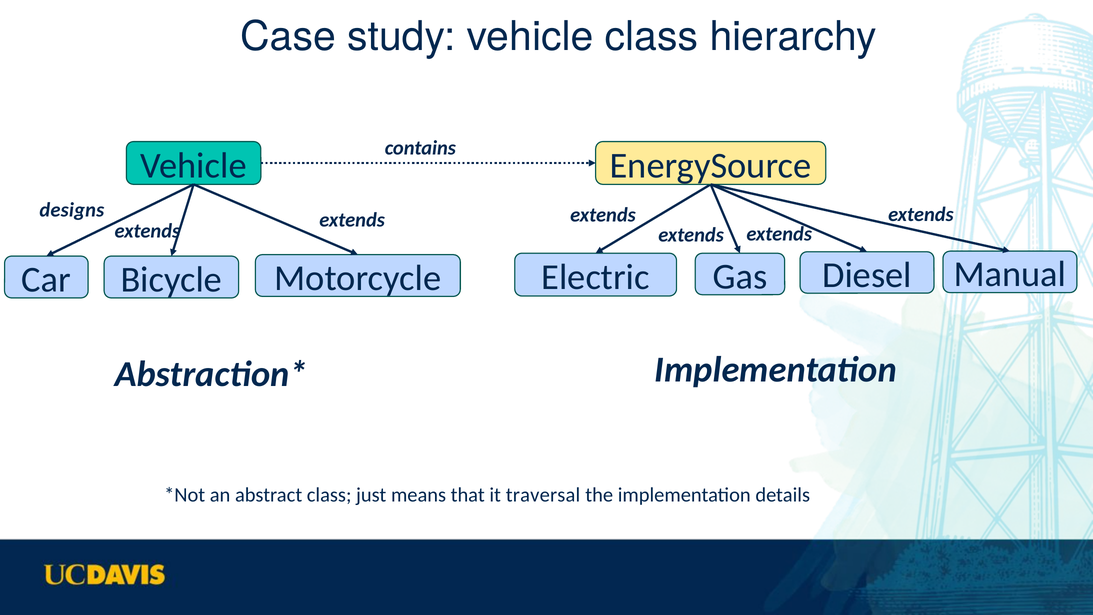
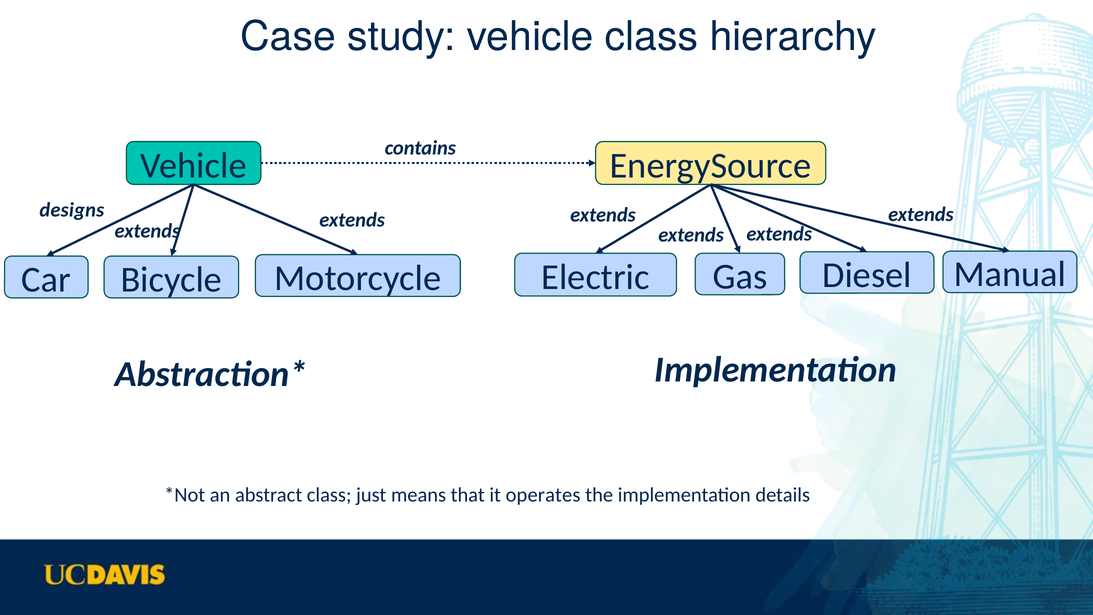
traversal: traversal -> operates (543, 495)
